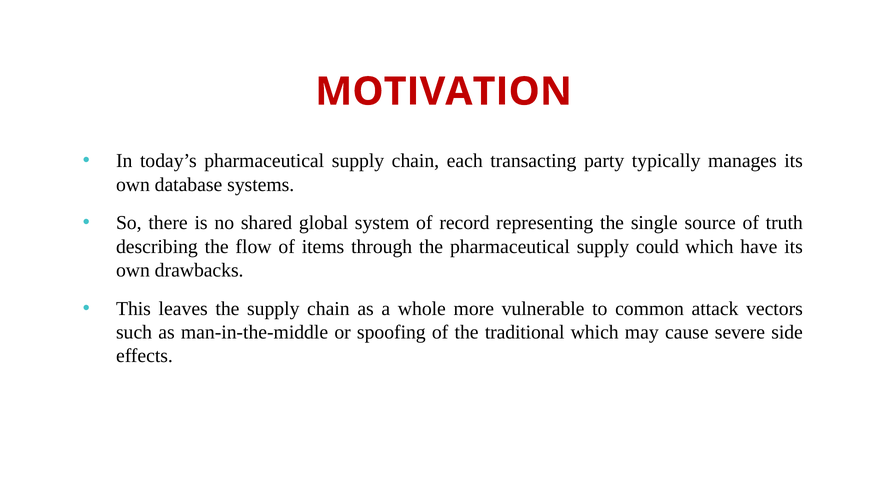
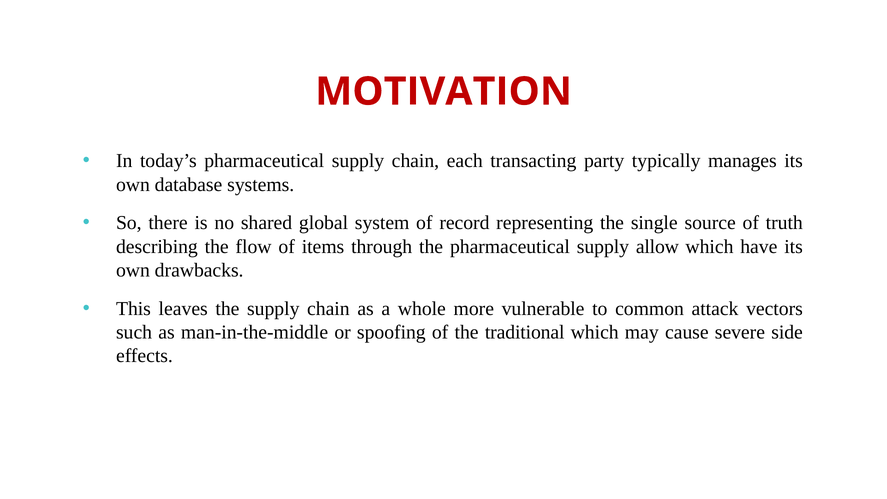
could: could -> allow (657, 247)
